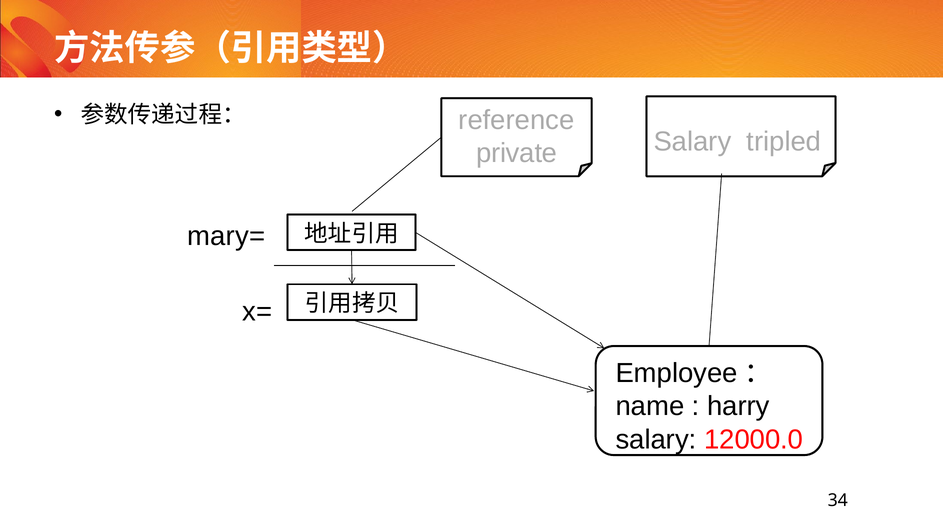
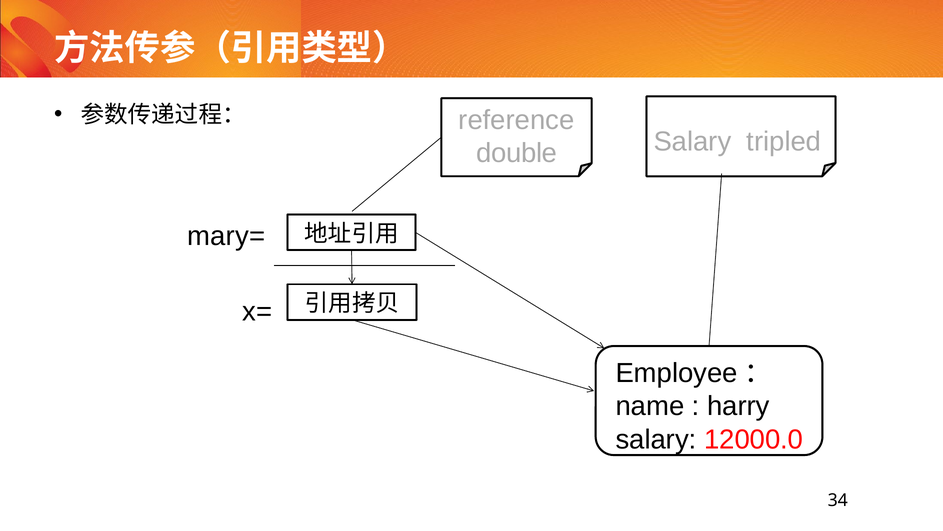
private: private -> double (517, 153)
